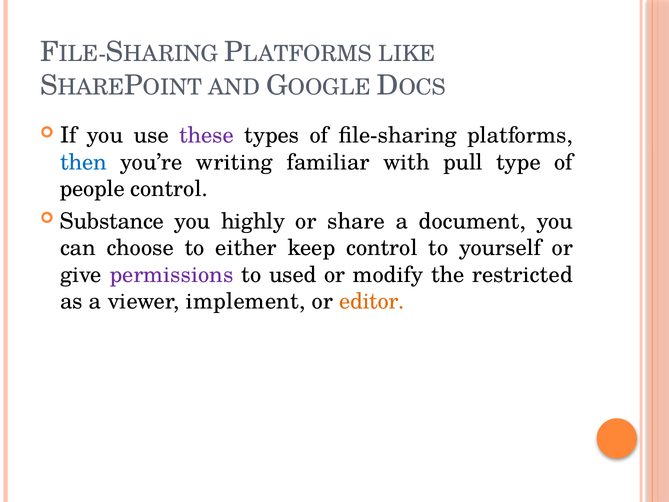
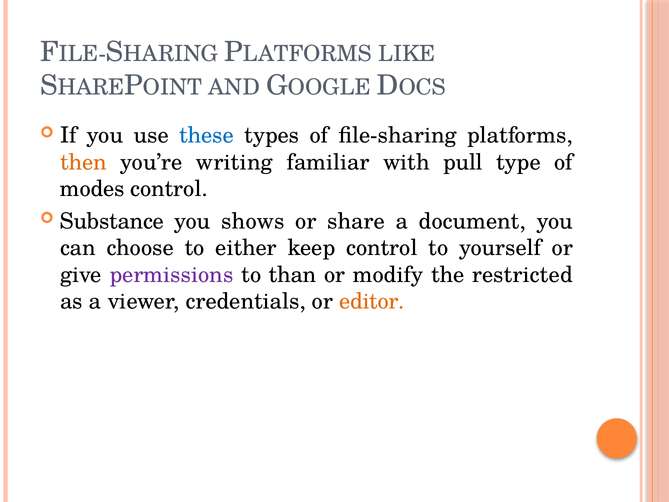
these colour: purple -> blue (207, 135)
then colour: blue -> orange (84, 162)
people: people -> modes (92, 189)
highly: highly -> shows (253, 221)
used: used -> than (293, 275)
implement: implement -> credentials (246, 301)
